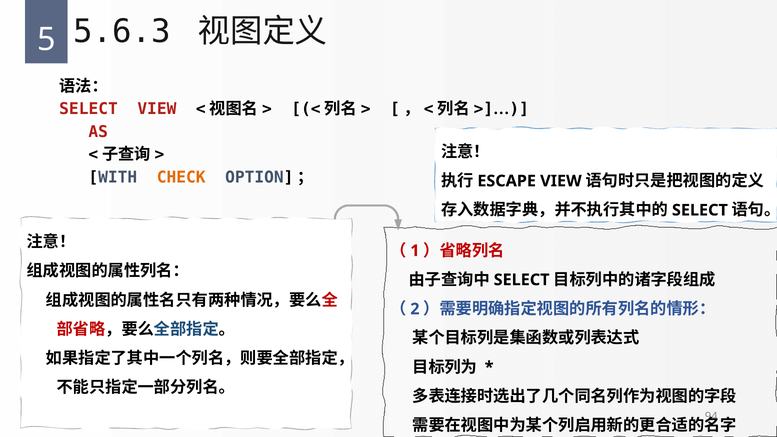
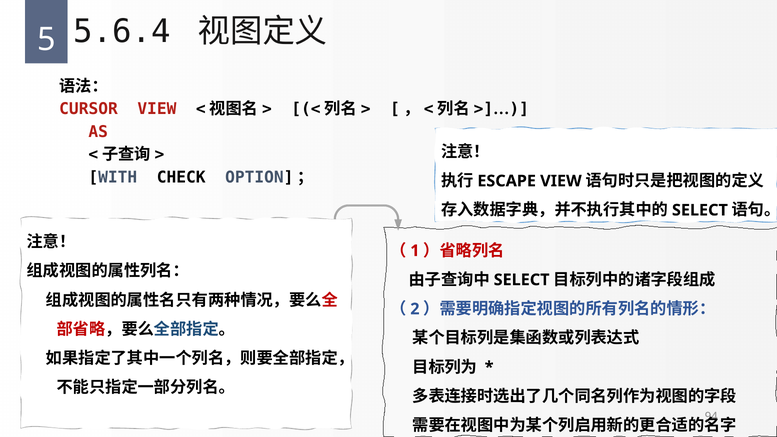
5.6.3: 5.6.3 -> 5.6.4 (122, 32)
SELECT: SELECT -> CURSOR (89, 109)
CHECK colour: orange -> black (181, 177)
